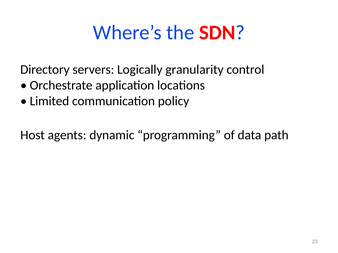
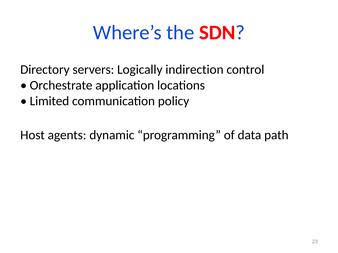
granularity: granularity -> indirection (194, 70)
